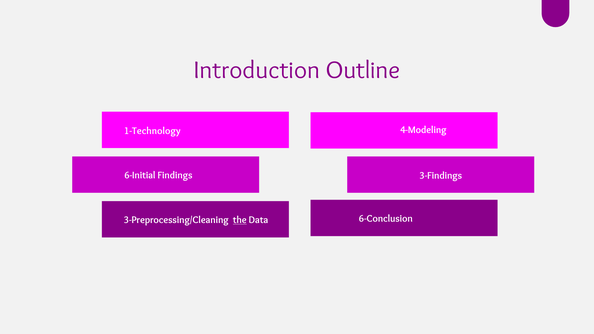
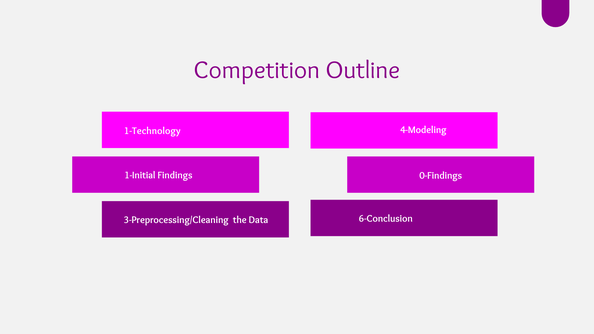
Introduction: Introduction -> Competition (257, 70)
6-Initial: 6-Initial -> 1-Initial (140, 175)
3-Findings: 3-Findings -> 0-Findings (441, 176)
the underline: present -> none (240, 220)
